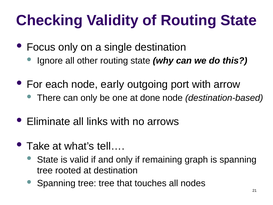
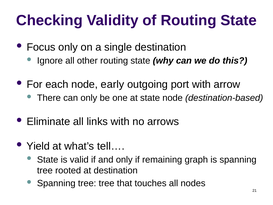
at done: done -> state (150, 98)
Take: Take -> Yield (38, 146)
